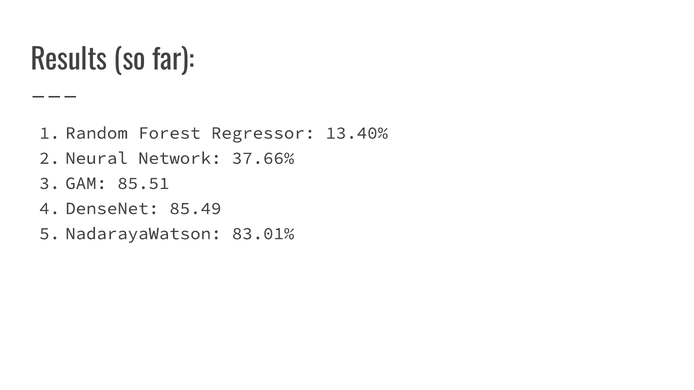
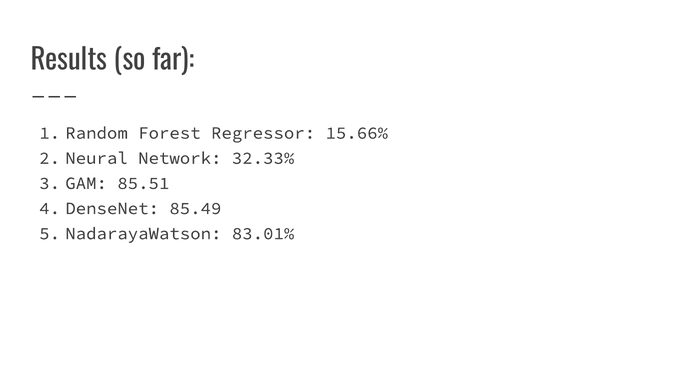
13.40%: 13.40% -> 15.66% (357, 133)
37.66%: 37.66% -> 32.33% (263, 158)
